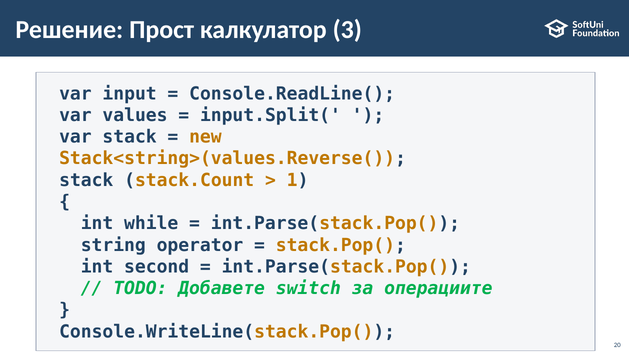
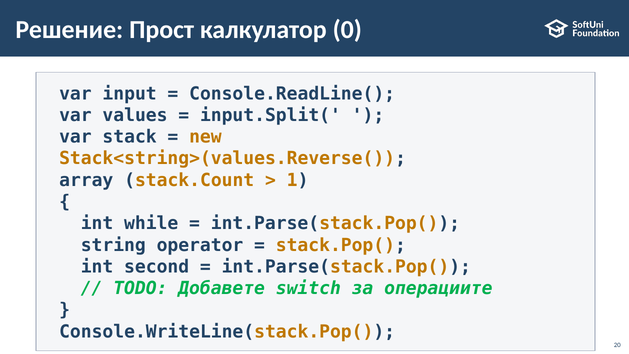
3: 3 -> 0 (347, 30)
stack: stack -> array (86, 180)
